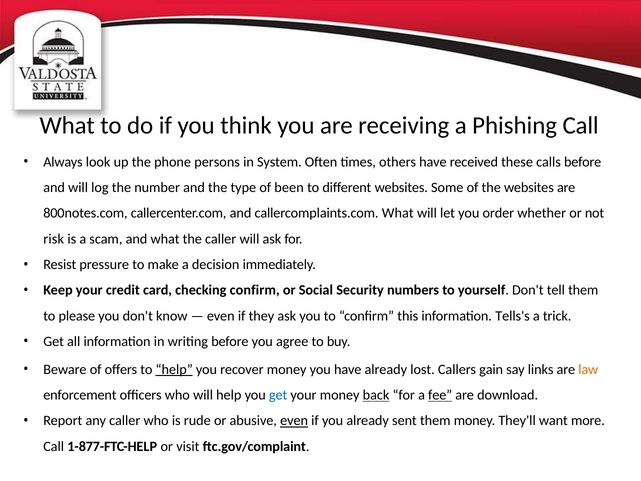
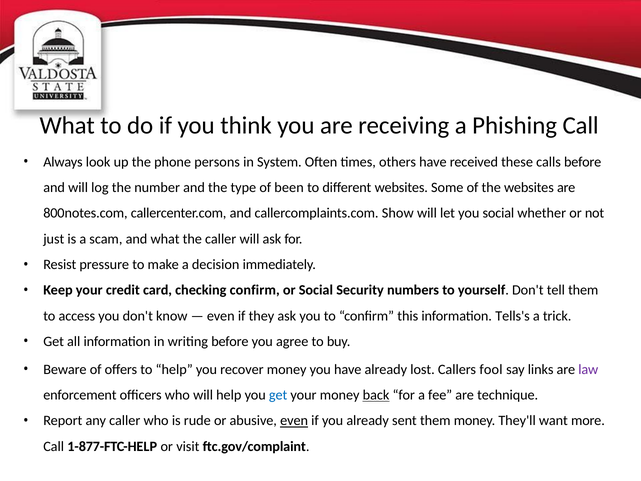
callercomplaints.com What: What -> Show (398, 213)
you order: order -> social (498, 213)
risk: risk -> just (54, 239)
please: please -> access (77, 316)
help underline: present -> none (174, 369)
gain: gain -> fool (491, 369)
law colour: orange -> purple (588, 369)
fee underline: present -> none (440, 395)
download: download -> technique (508, 395)
